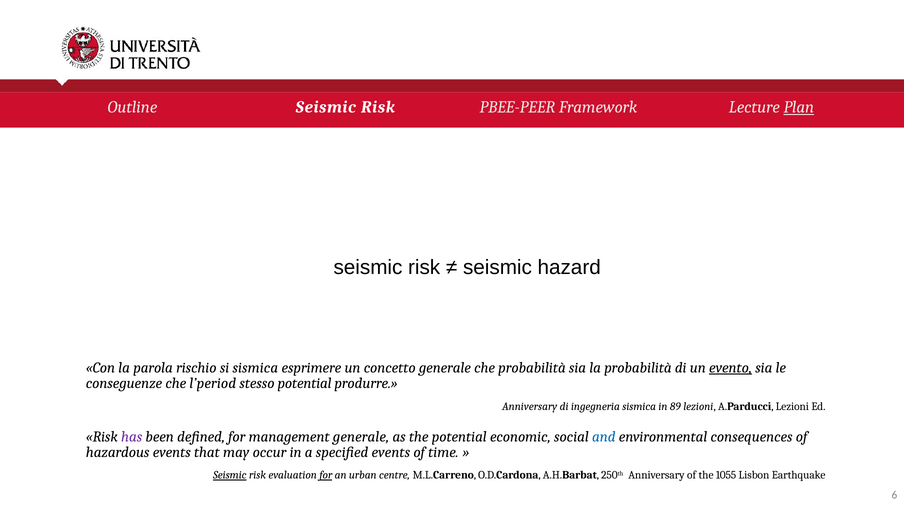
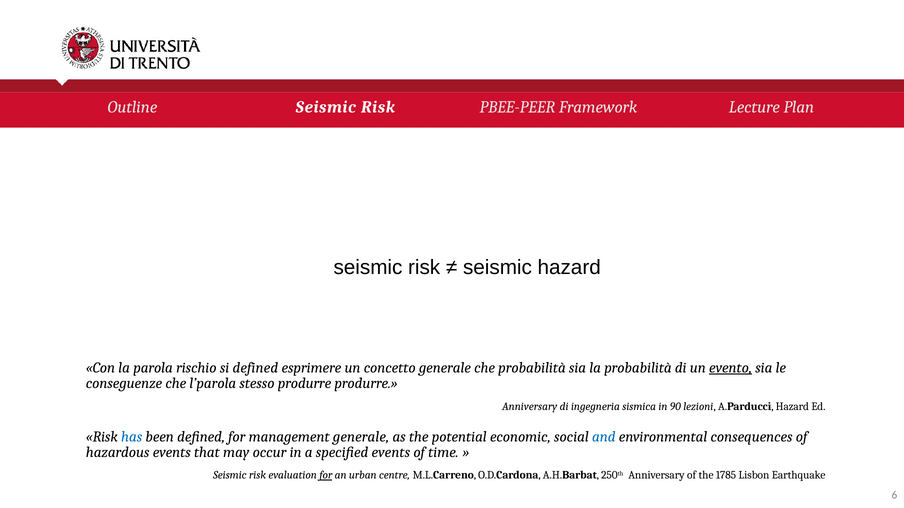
Plan underline: present -> none (799, 108)
si sismica: sismica -> defined (255, 368)
l’period: l’period -> l’parola (213, 384)
stesso potential: potential -> produrre (305, 384)
89: 89 -> 90 (675, 407)
A.Parducci Lezioni: Lezioni -> Hazard (792, 407)
has colour: purple -> blue (132, 437)
Seismic underline: present -> none (230, 476)
1055: 1055 -> 1785 (726, 476)
